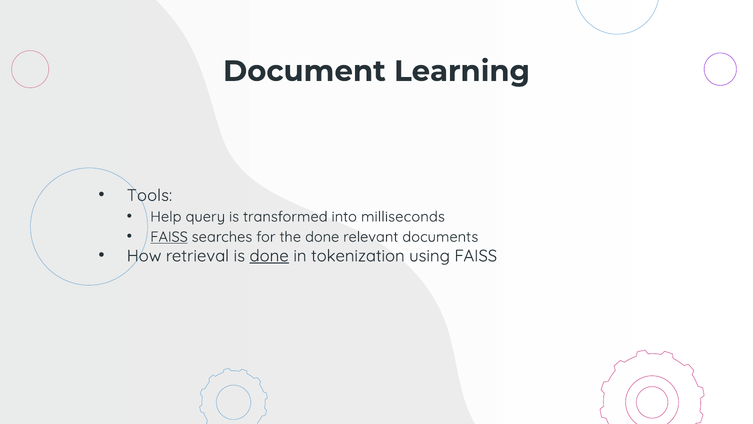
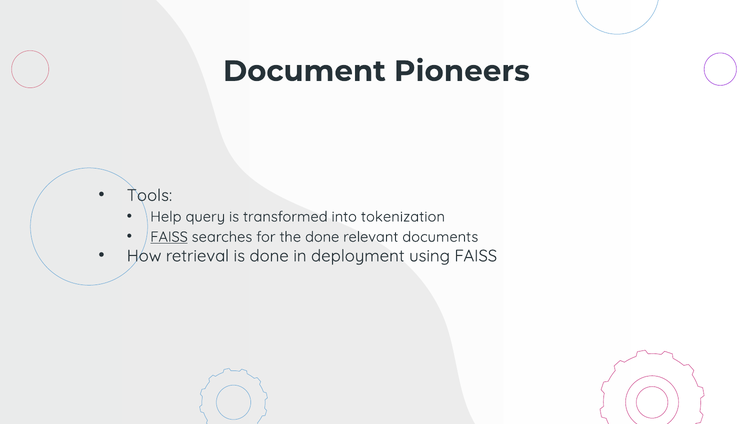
Learning: Learning -> Pioneers (462, 71)
milliseconds: milliseconds -> tokenization (403, 217)
done underline: present -> none (269, 256)
tokenization: tokenization -> deployment (358, 256)
